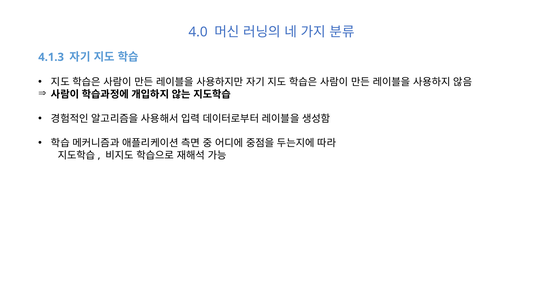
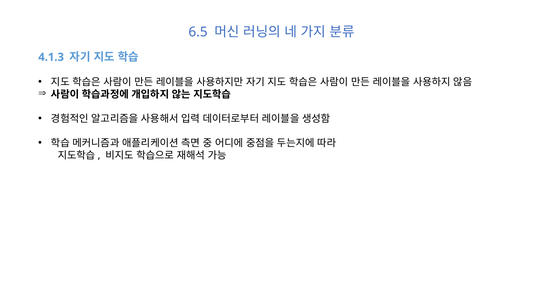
4.0: 4.0 -> 6.5 (198, 32)
